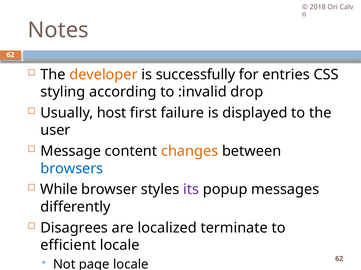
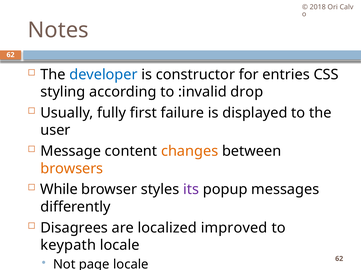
developer colour: orange -> blue (103, 75)
successfully: successfully -> constructor (195, 75)
host: host -> fully (112, 113)
browsers colour: blue -> orange (72, 169)
terminate: terminate -> improved (234, 228)
efficient: efficient -> keypath (68, 246)
